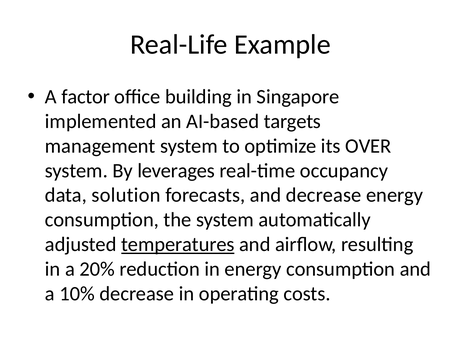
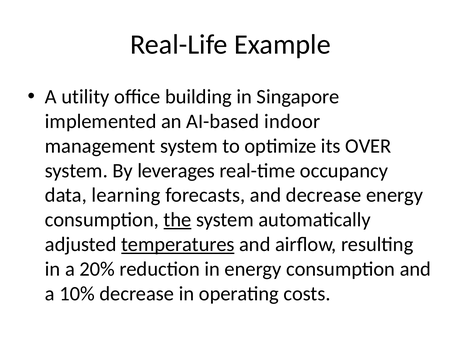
factor: factor -> utility (85, 97)
targets: targets -> indoor (292, 121)
solution: solution -> learning (126, 195)
the underline: none -> present (177, 220)
